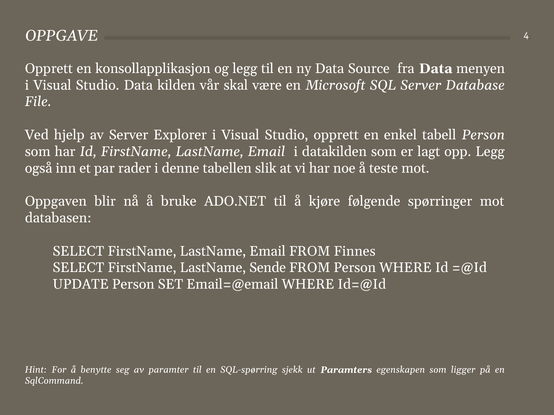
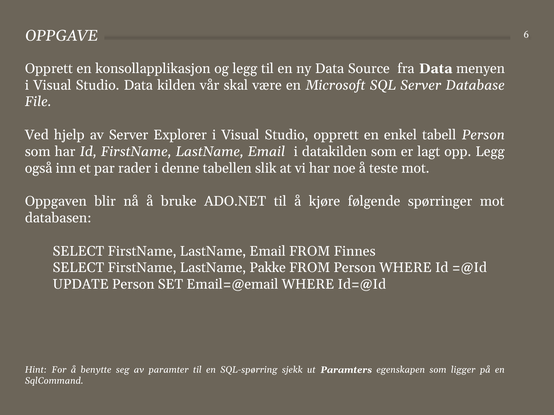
4: 4 -> 6 (526, 35)
Sende: Sende -> Pakke (268, 268)
